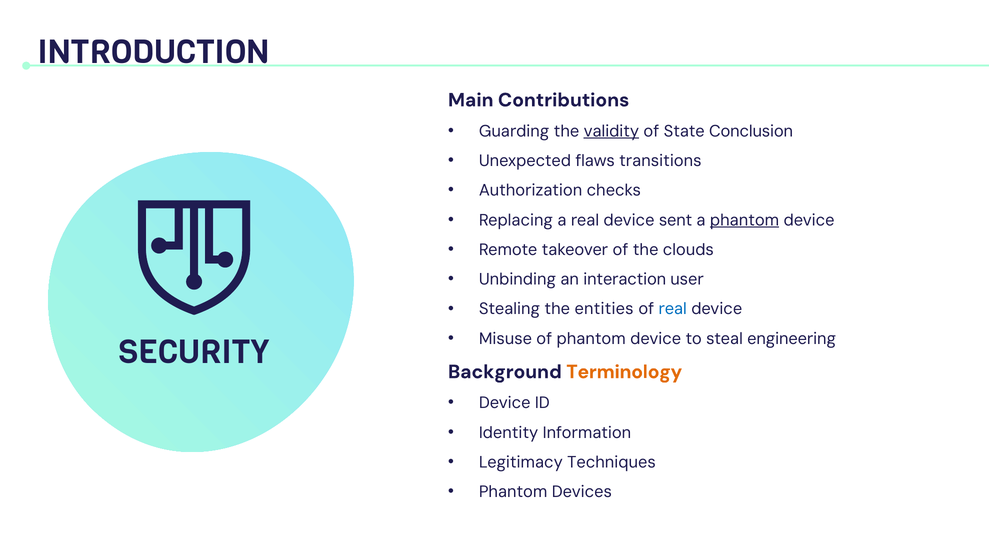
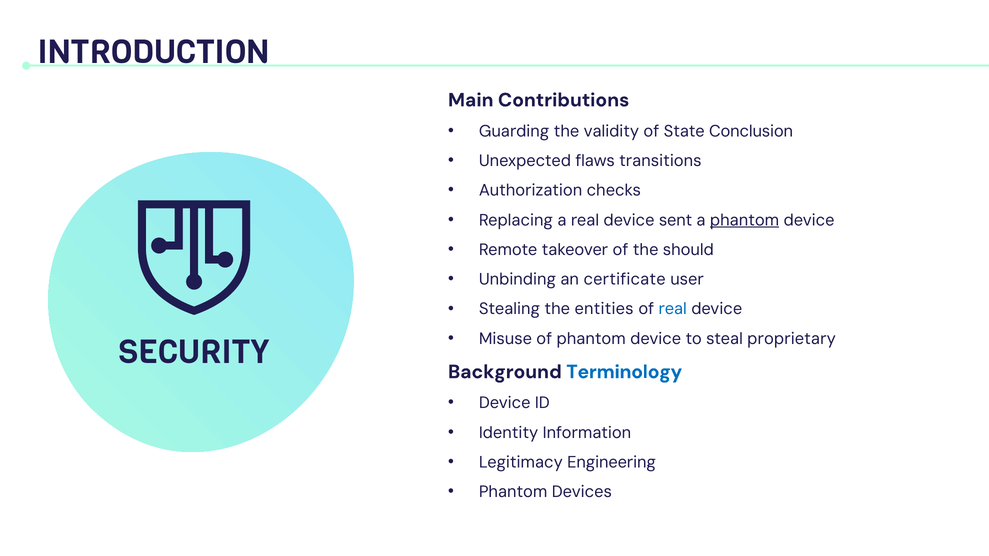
validity underline: present -> none (611, 131)
clouds: clouds -> should (688, 250)
interaction: interaction -> certificate (625, 280)
engineering: engineering -> proprietary (792, 339)
Terminology colour: orange -> blue (624, 372)
Techniques: Techniques -> Engineering (612, 463)
